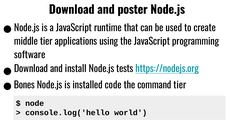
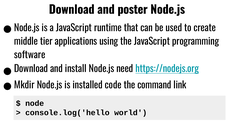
tests: tests -> need (125, 69)
Bones: Bones -> Mkdir (24, 85)
command tier: tier -> link (180, 85)
